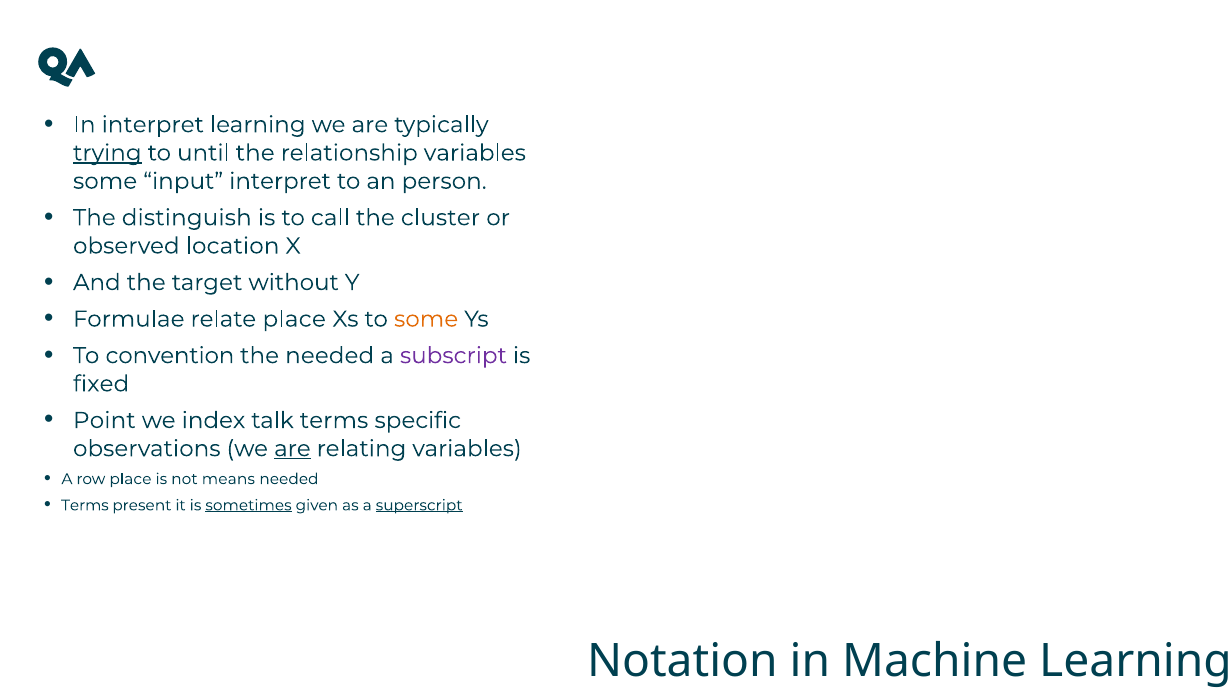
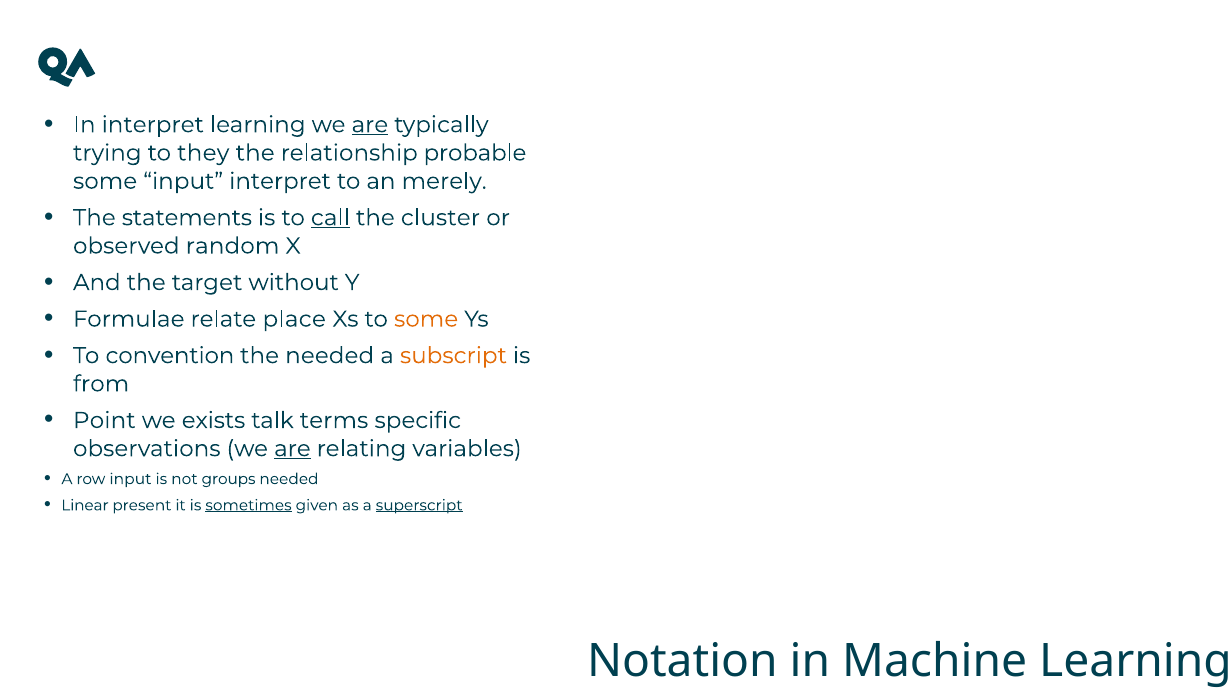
are underline: none -> present (370, 125)
trying underline: present -> none (107, 153)
until: until -> they (203, 153)
relationship variables: variables -> probable (475, 153)
person: person -> merely (444, 181)
distinguish: distinguish -> statements (187, 218)
call underline: none -> present (330, 218)
location: location -> random (233, 246)
subscript colour: purple -> orange (453, 356)
fixed: fixed -> from (101, 384)
index: index -> exists (214, 420)
row place: place -> input (130, 479)
means: means -> groups (229, 479)
Terms: Terms -> Linear (85, 505)
